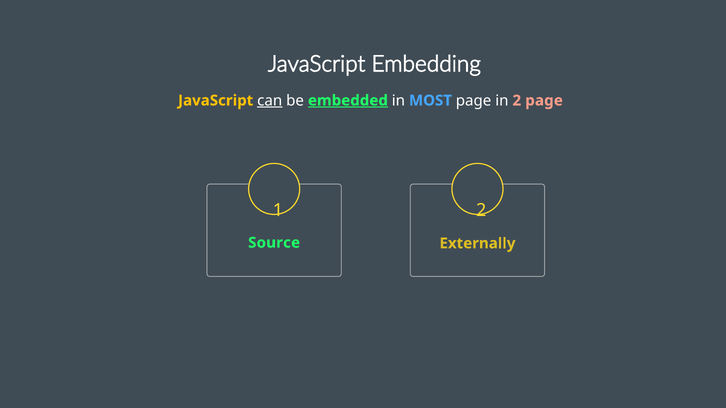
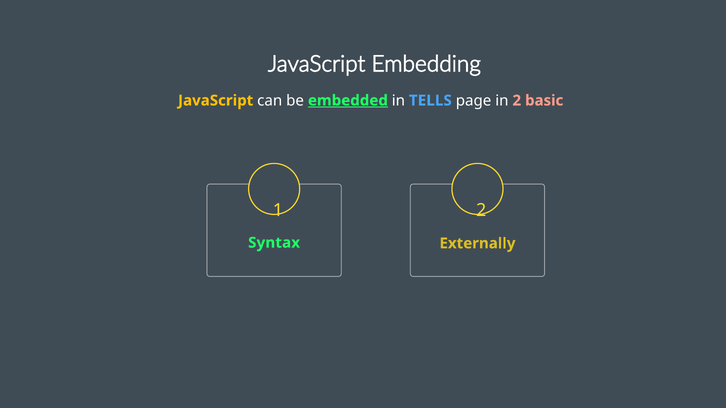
can underline: present -> none (270, 101)
MOST: MOST -> TELLS (430, 101)
2 page: page -> basic (544, 101)
Source: Source -> Syntax (274, 243)
